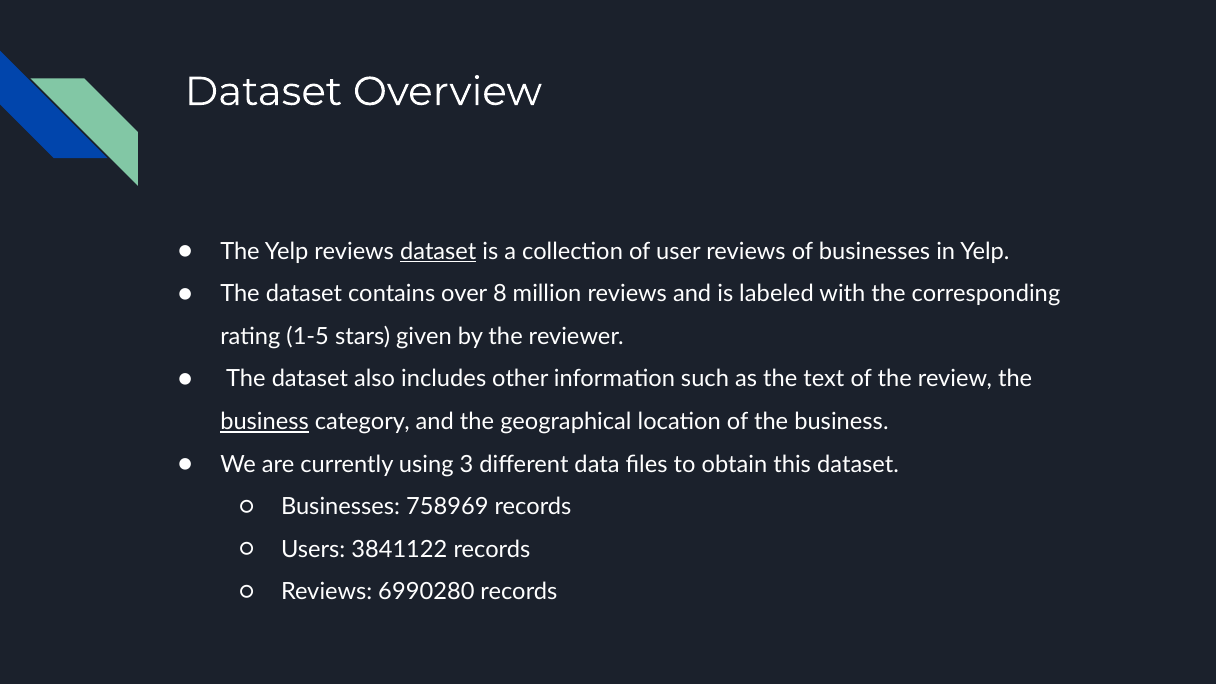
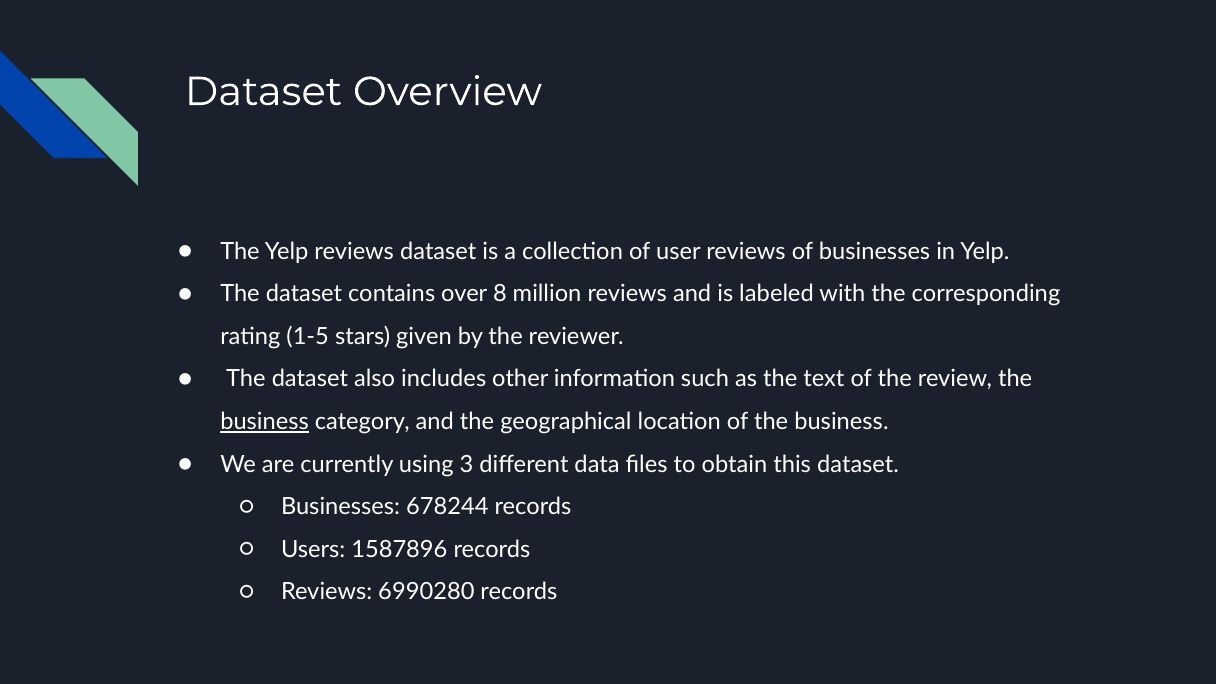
dataset underline: present -> none (438, 251)
758969: 758969 -> 678244 (447, 507)
3841122: 3841122 -> 1587896 (399, 549)
